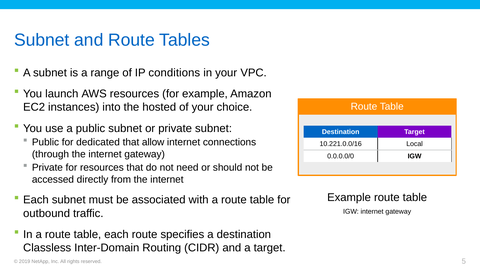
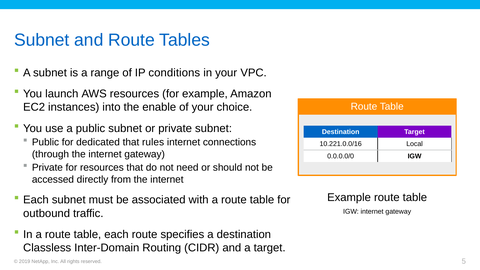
hosted: hosted -> enable (159, 107)
allow: allow -> rules (153, 142)
